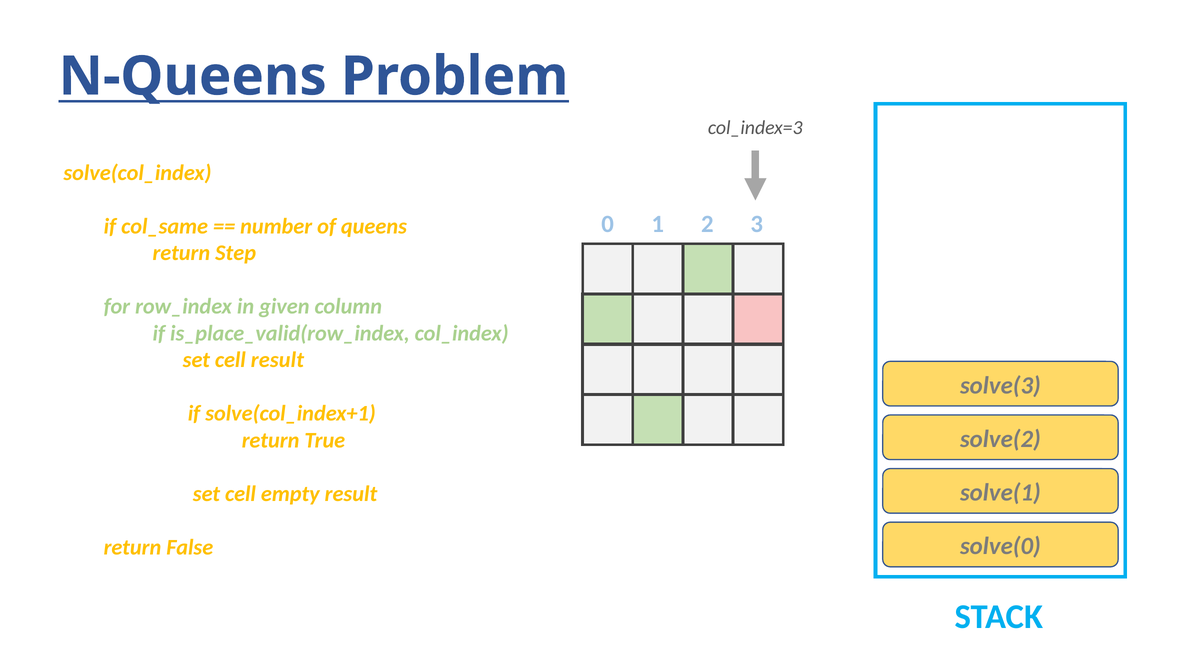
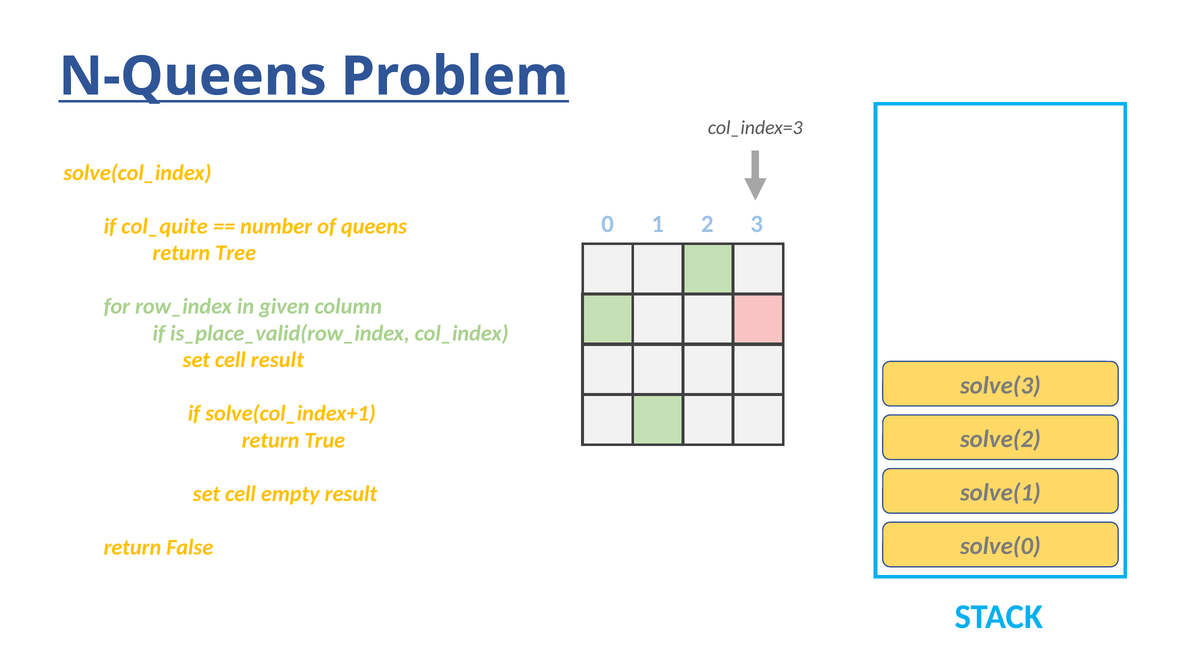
col_same: col_same -> col_quite (164, 226)
Step: Step -> Tree (236, 253)
